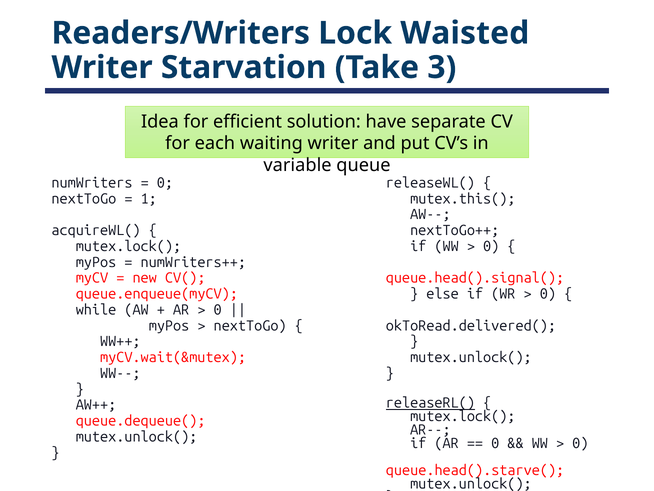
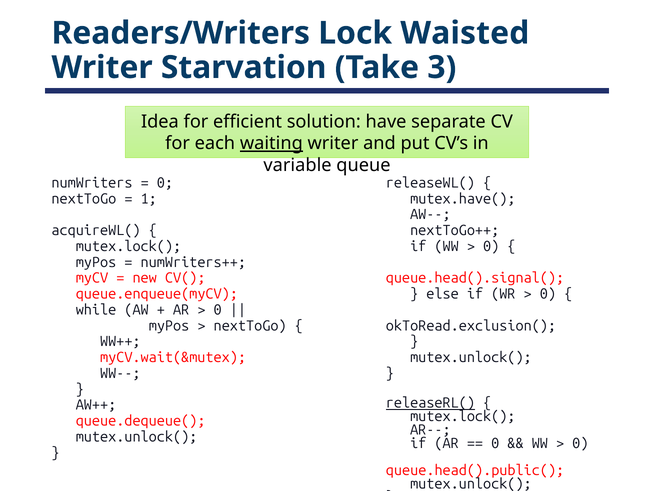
waiting underline: none -> present (271, 143)
mutex.this(: mutex.this( -> mutex.have( (463, 199)
okToRead.delivered(: okToRead.delivered( -> okToRead.exclusion( (471, 325)
queue.head().starve(: queue.head().starve( -> queue.head().public( (475, 470)
